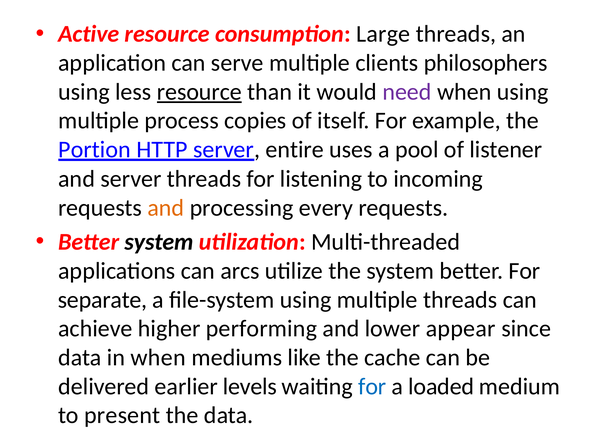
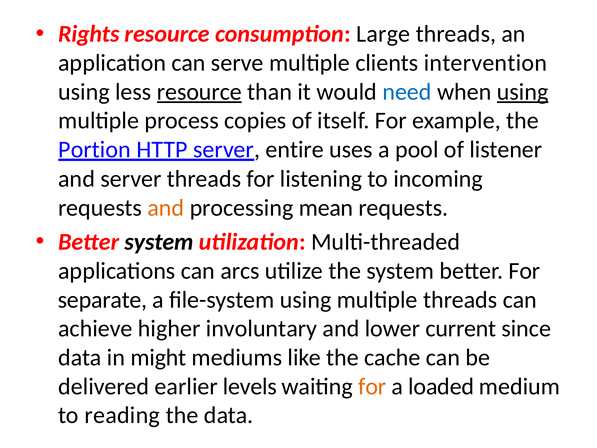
Active: Active -> Rights (89, 34)
philosophers: philosophers -> intervention (485, 63)
need colour: purple -> blue (407, 92)
using underline: none -> present (523, 92)
every: every -> mean (326, 208)
performing: performing -> involuntary (261, 328)
appear: appear -> current (461, 328)
in when: when -> might (158, 357)
for colour: blue -> orange (372, 386)
present: present -> reading (122, 415)
